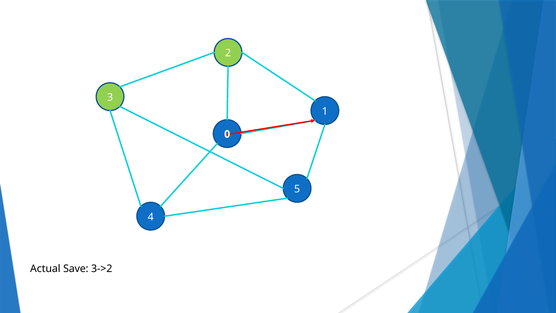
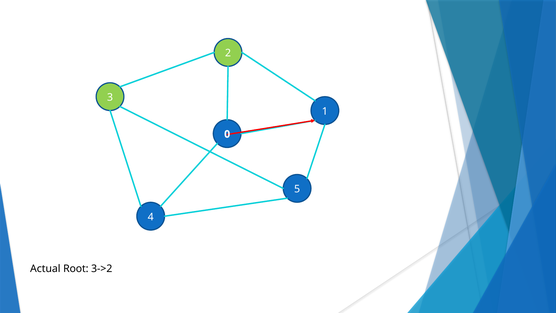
Save: Save -> Root (76, 268)
